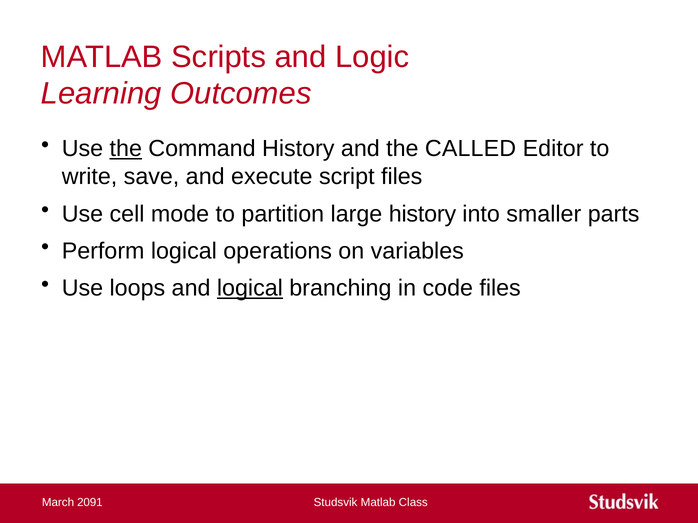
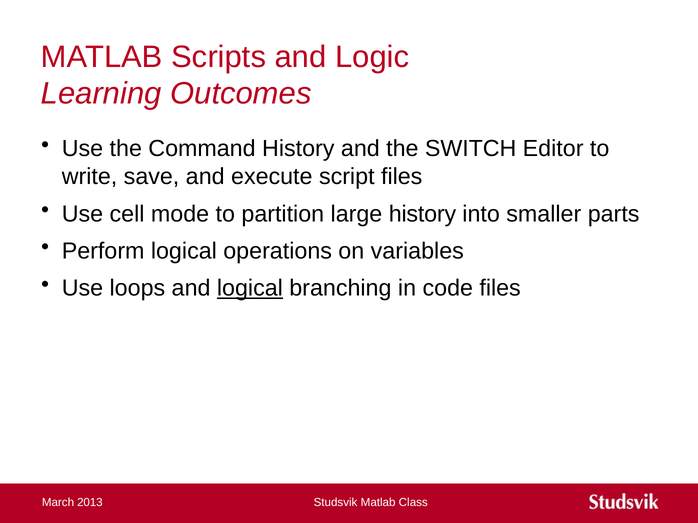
the underline: present -> none (126, 149)
CALLED: CALLED -> SWITCH (471, 149)
2091: 2091 -> 2013 (90, 503)
